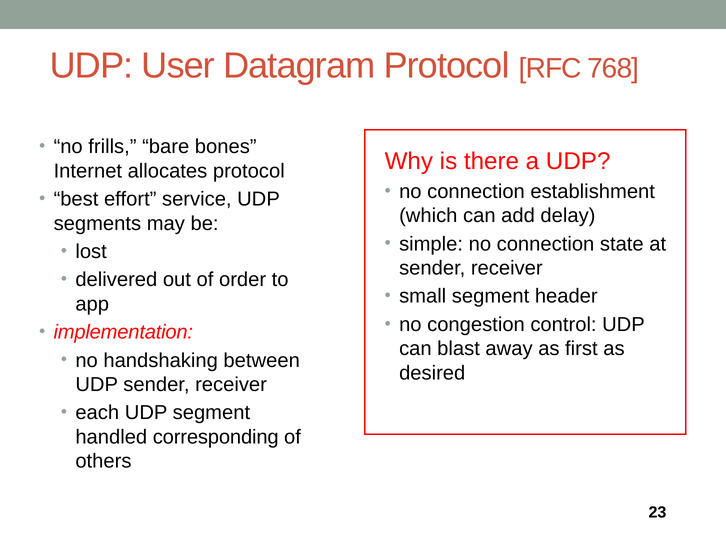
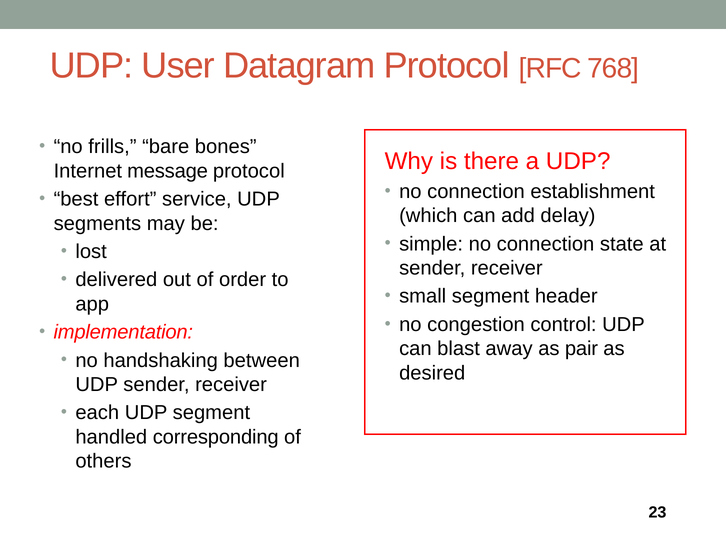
allocates: allocates -> message (168, 171)
first: first -> pair (581, 349)
